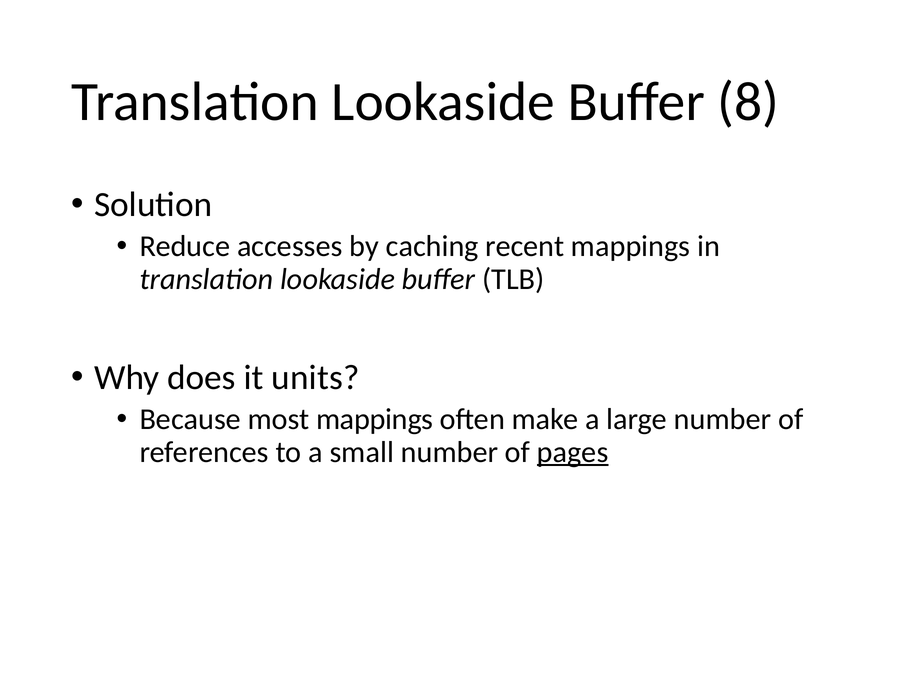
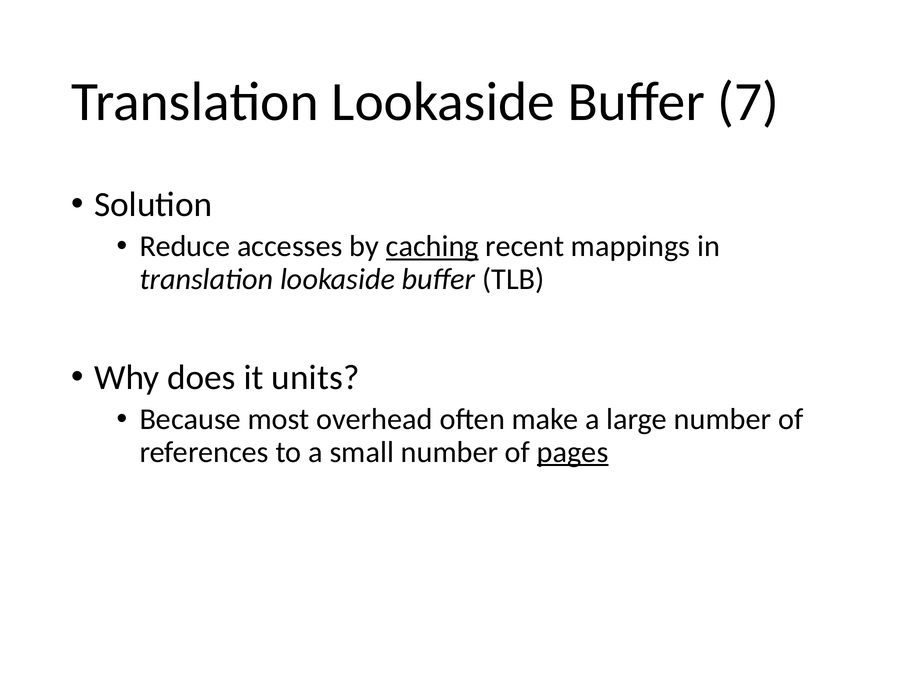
8: 8 -> 7 (748, 102)
caching underline: none -> present (432, 246)
most mappings: mappings -> overhead (375, 419)
